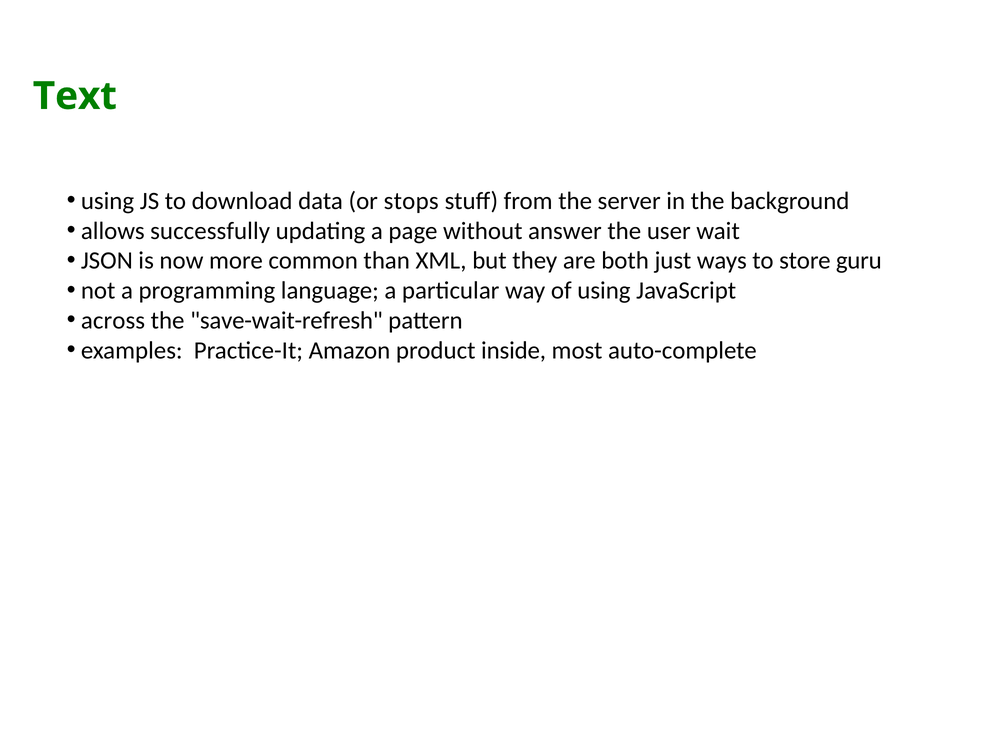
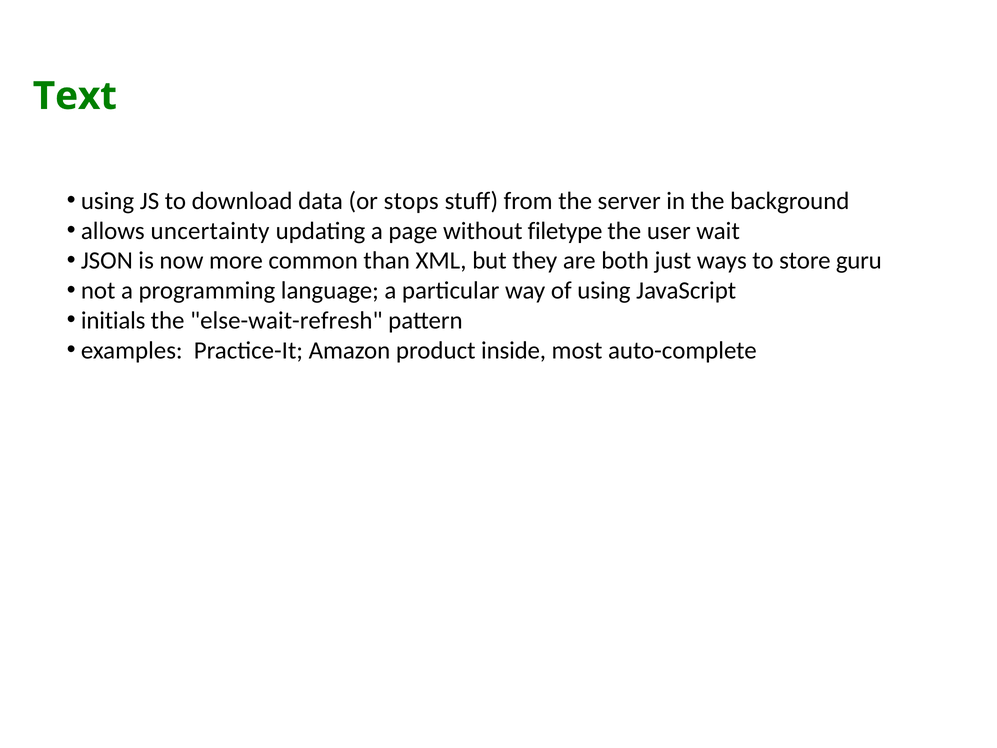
successfully: successfully -> uncertainty (210, 231)
answer: answer -> filetype (565, 231)
across: across -> initials (113, 320)
save-wait-refresh: save-wait-refresh -> else-wait-refresh (286, 320)
